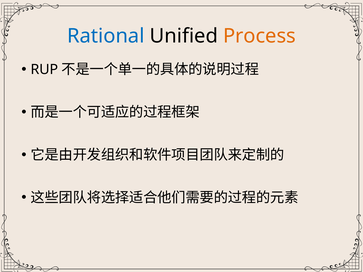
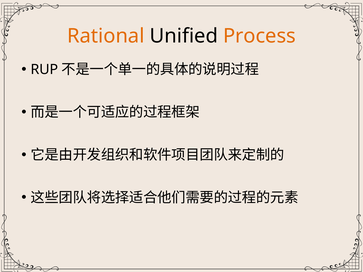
Rational colour: blue -> orange (106, 36)
